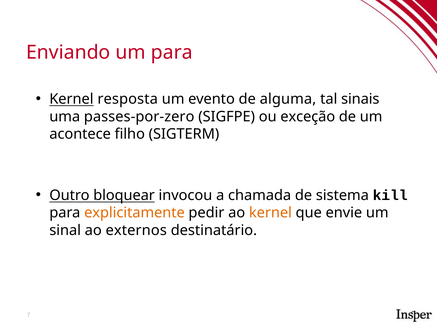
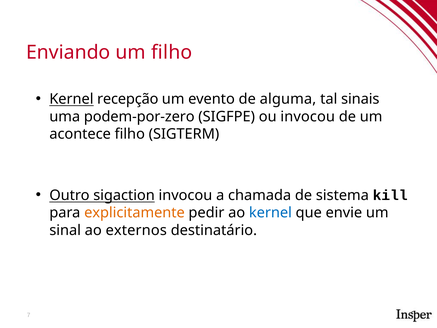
um para: para -> filho (172, 52)
resposta: resposta -> recepção (128, 99)
passes-por-zero: passes-por-zero -> podem-por-zero (139, 116)
ou exceção: exceção -> invocou (308, 116)
bloquear: bloquear -> sigaction (124, 195)
kernel colour: orange -> blue (270, 213)
